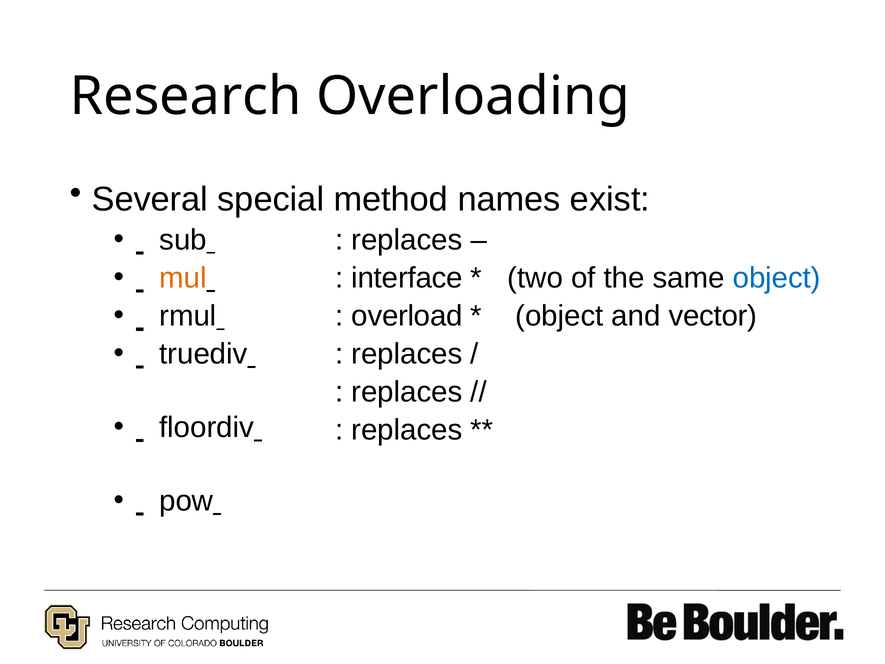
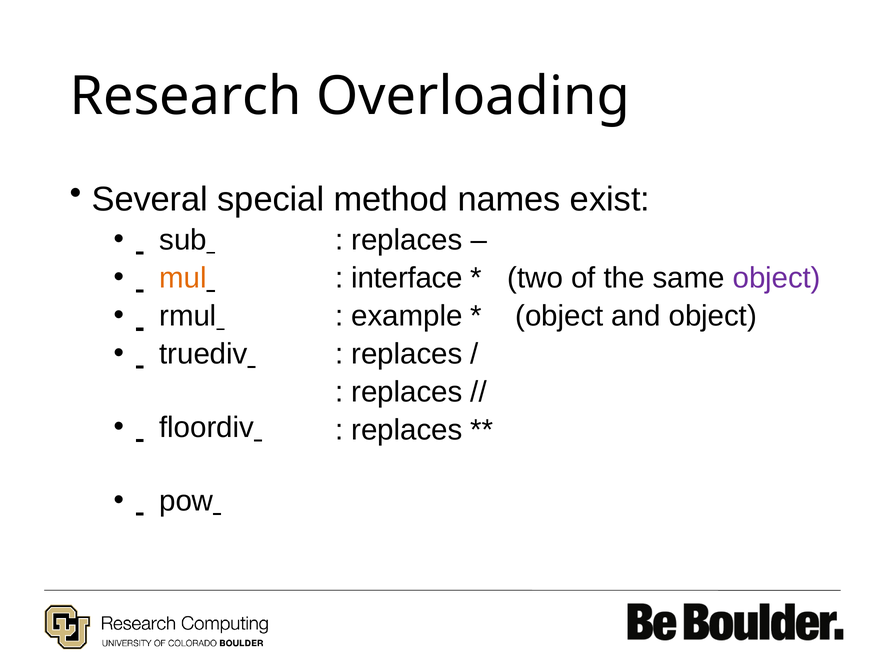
object colour: blue -> purple (777, 278)
and vector: vector -> object (713, 316)
overload: overload -> example (407, 316)
